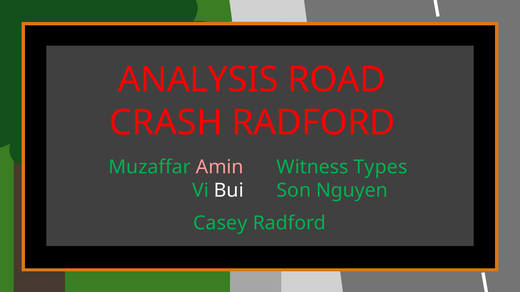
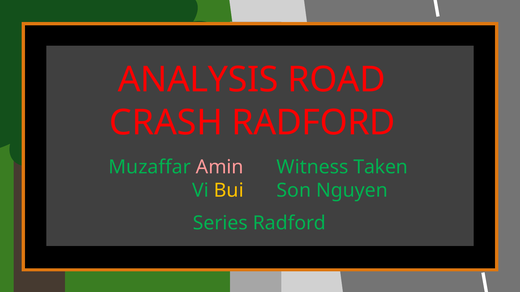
Types: Types -> Taken (381, 167)
Bui colour: white -> yellow (229, 191)
Casey: Casey -> Series (220, 224)
